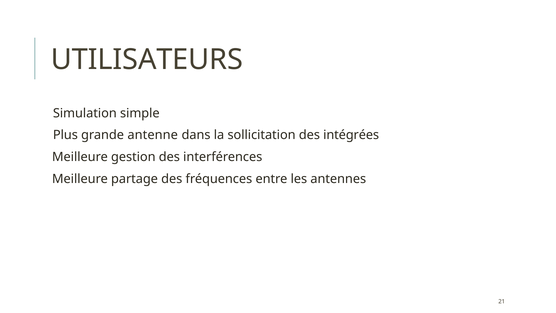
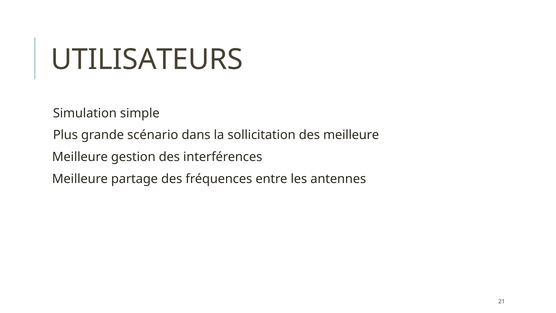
antenne: antenne -> scénario (153, 135)
des intégrées: intégrées -> meilleure (351, 135)
